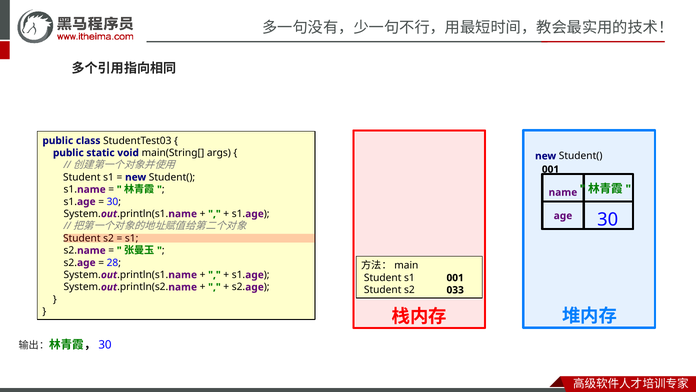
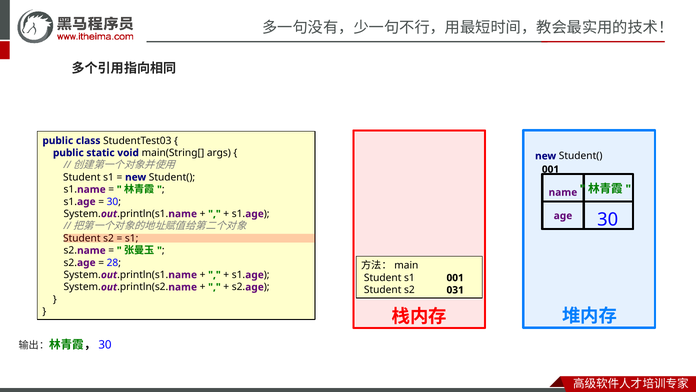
033: 033 -> 031 (455, 290)
